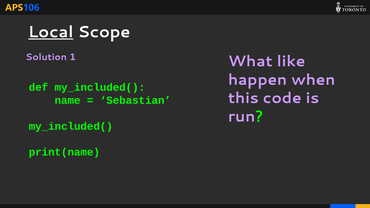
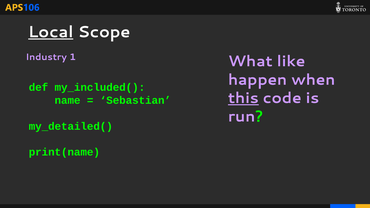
Solution: Solution -> Industry (46, 57)
this underline: none -> present (243, 98)
my_included(: my_included( -> my_detailed( (71, 126)
